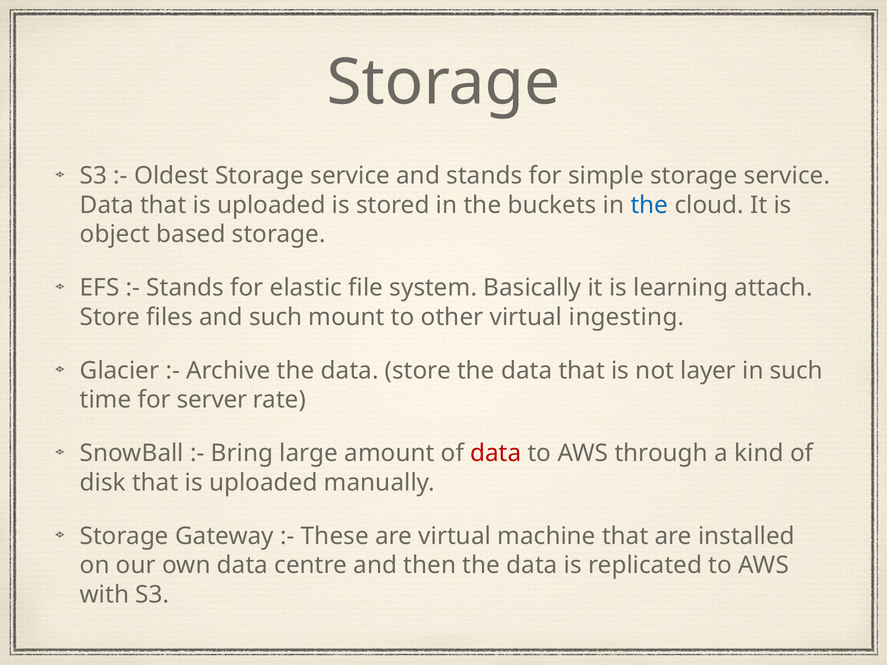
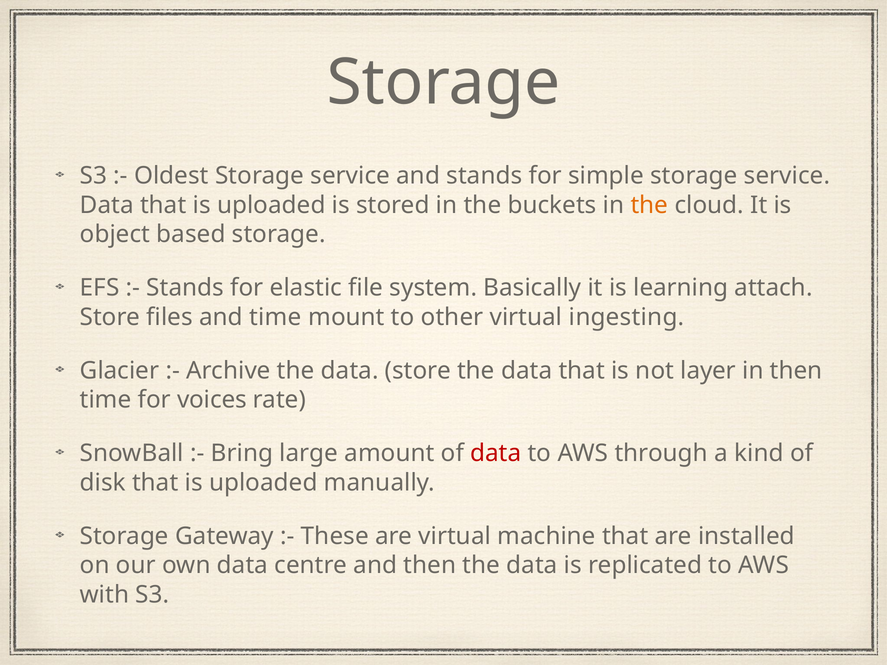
the colour: blue -> orange (649, 205)
and such: such -> time (275, 317)
in such: such -> then (796, 371)
server: server -> voices (212, 400)
